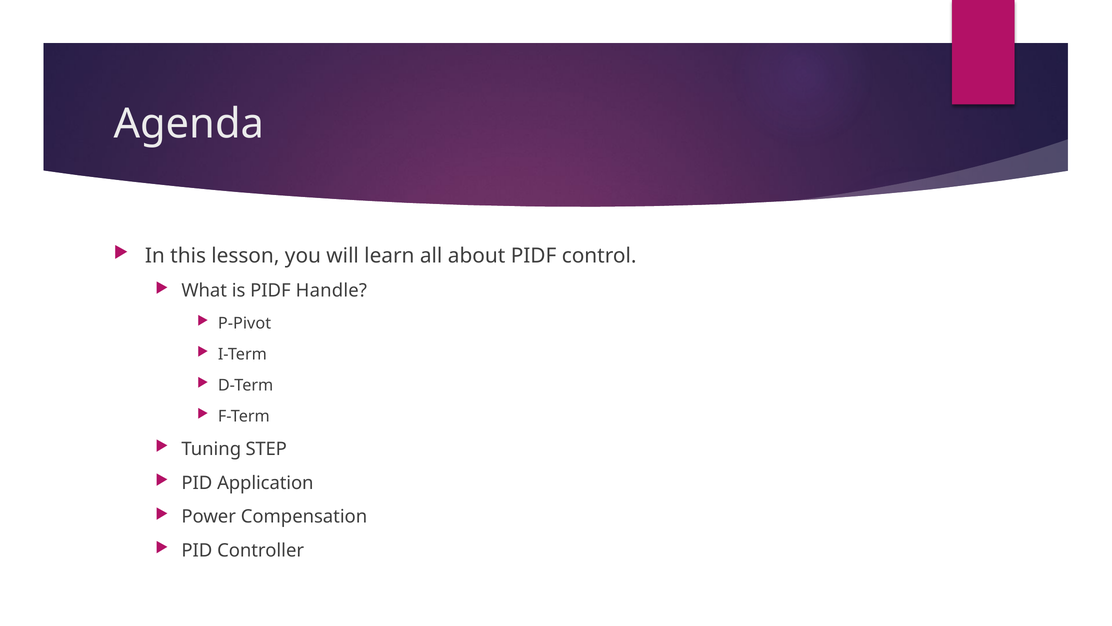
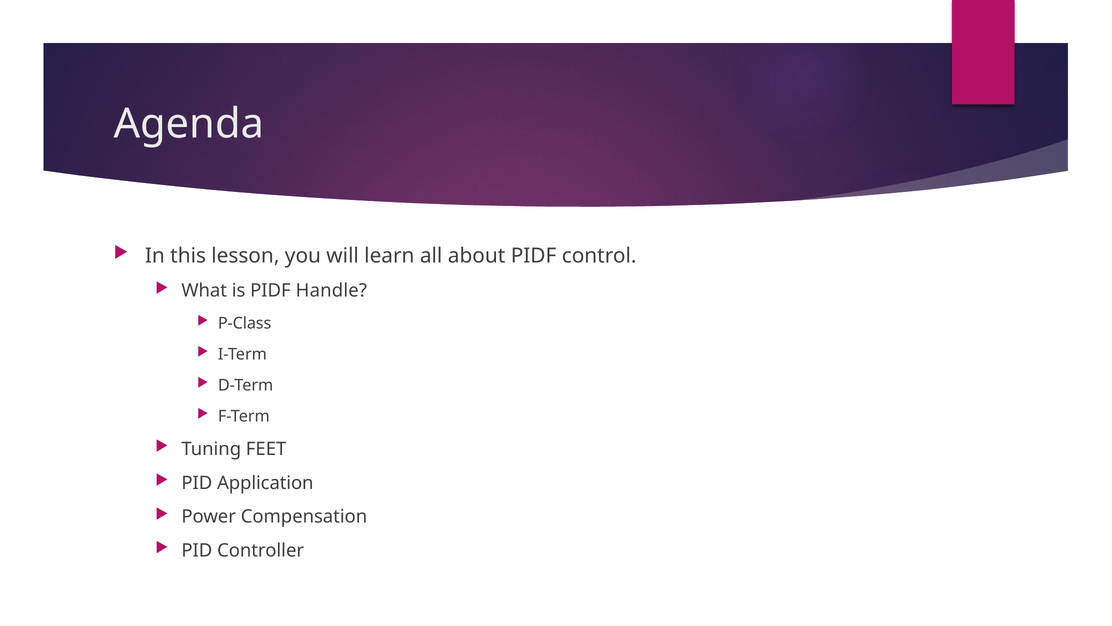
P-Pivot: P-Pivot -> P-Class (245, 323)
STEP: STEP -> FEET (266, 449)
